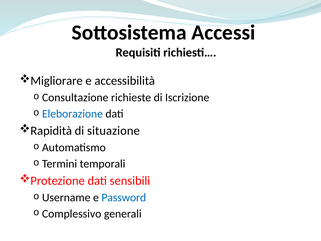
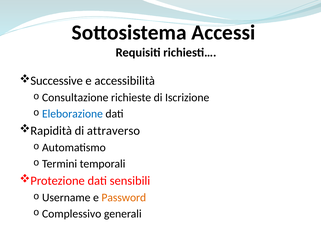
Migliorare: Migliorare -> Successive (57, 81)
situazione: situazione -> attraverso (113, 131)
Password colour: blue -> orange (124, 197)
